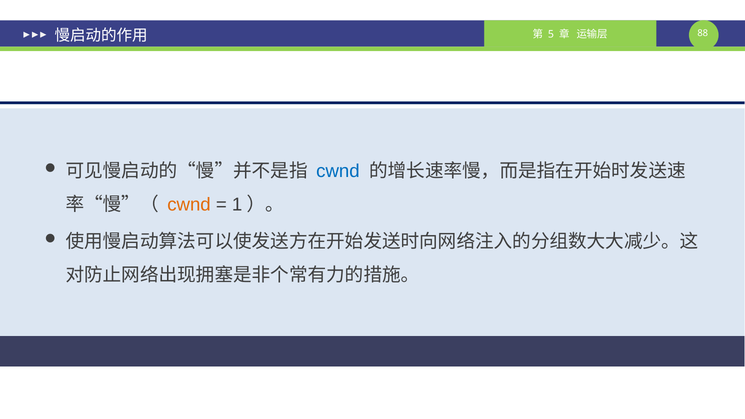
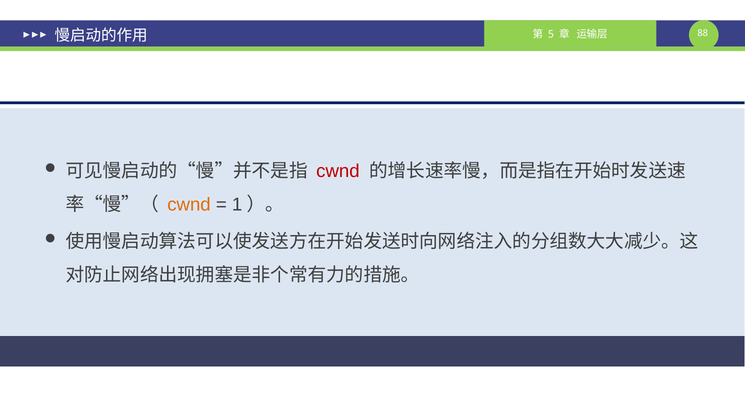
cwnd colour: blue -> red (338, 171)
